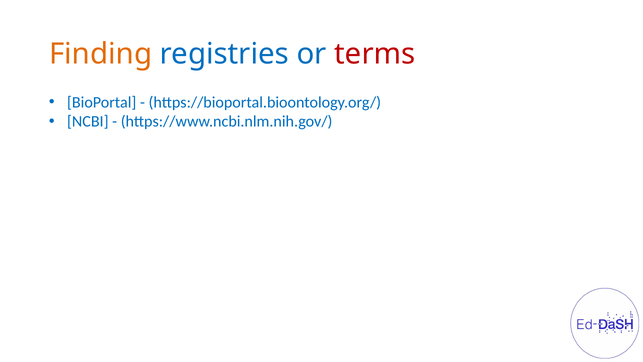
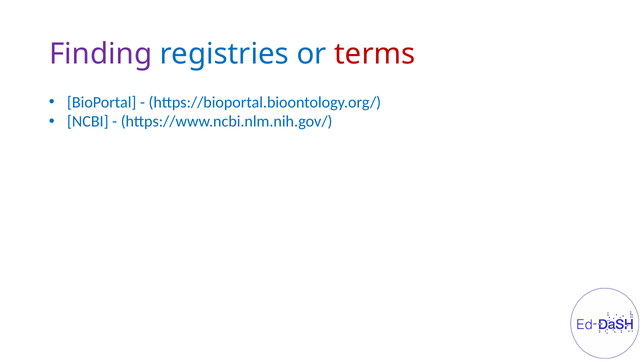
Finding colour: orange -> purple (101, 54)
